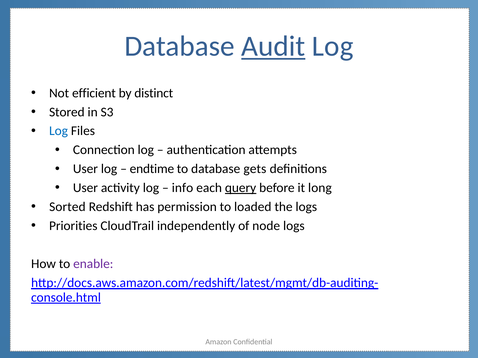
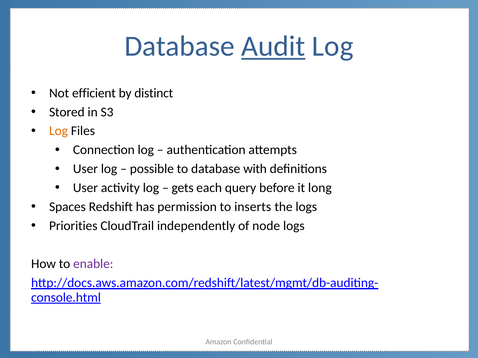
Log colour: blue -> orange (59, 131)
endtime: endtime -> possible (152, 169)
gets: gets -> with (255, 169)
info: info -> gets (183, 188)
query underline: present -> none (241, 188)
Sorted: Sorted -> Spaces (67, 207)
loaded: loaded -> inserts (253, 207)
